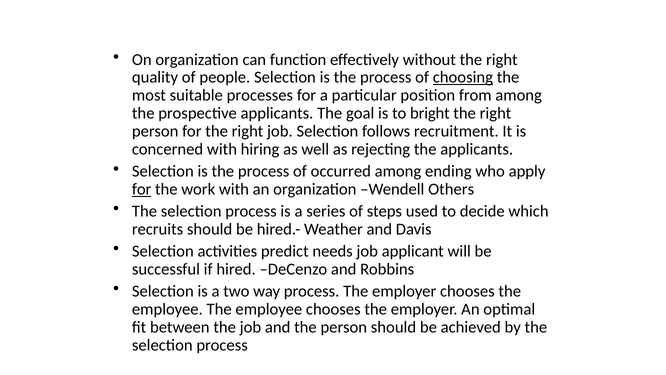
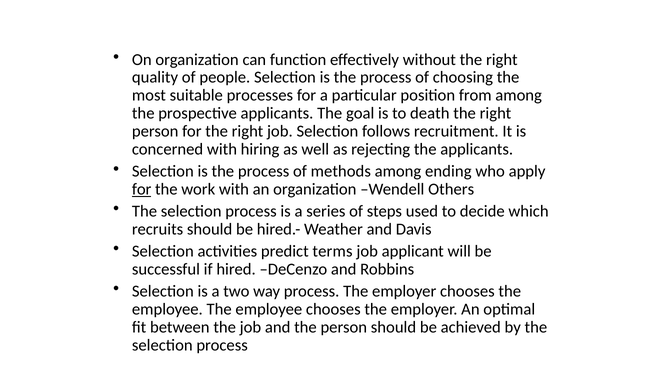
choosing underline: present -> none (463, 77)
bright: bright -> death (430, 113)
occurred: occurred -> methods (341, 171)
needs: needs -> terms (332, 251)
